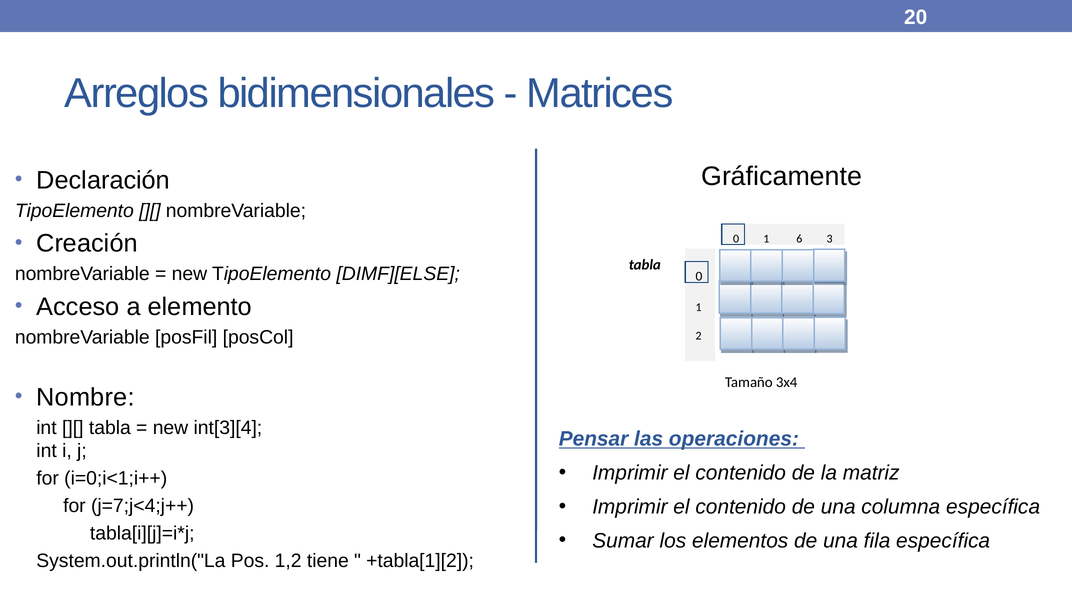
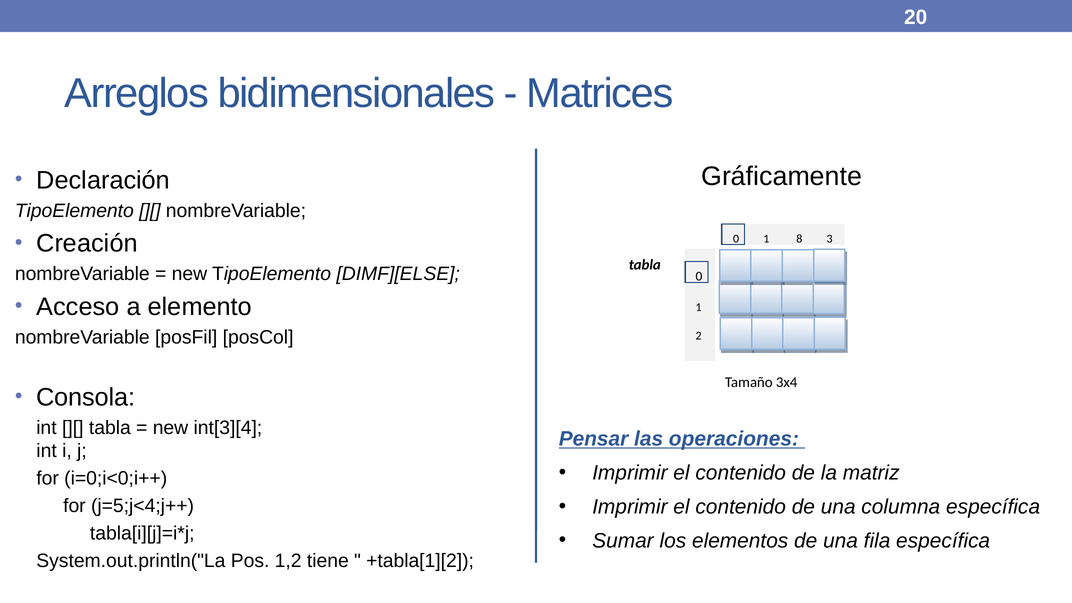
6: 6 -> 8 (799, 239)
Nombre: Nombre -> Consola (86, 397)
i=0;i<1;i++: i=0;i<1;i++ -> i=0;i<0;i++ (116, 479)
j=7;j<4;j++: j=7;j<4;j++ -> j=5;j<4;j++ (143, 506)
